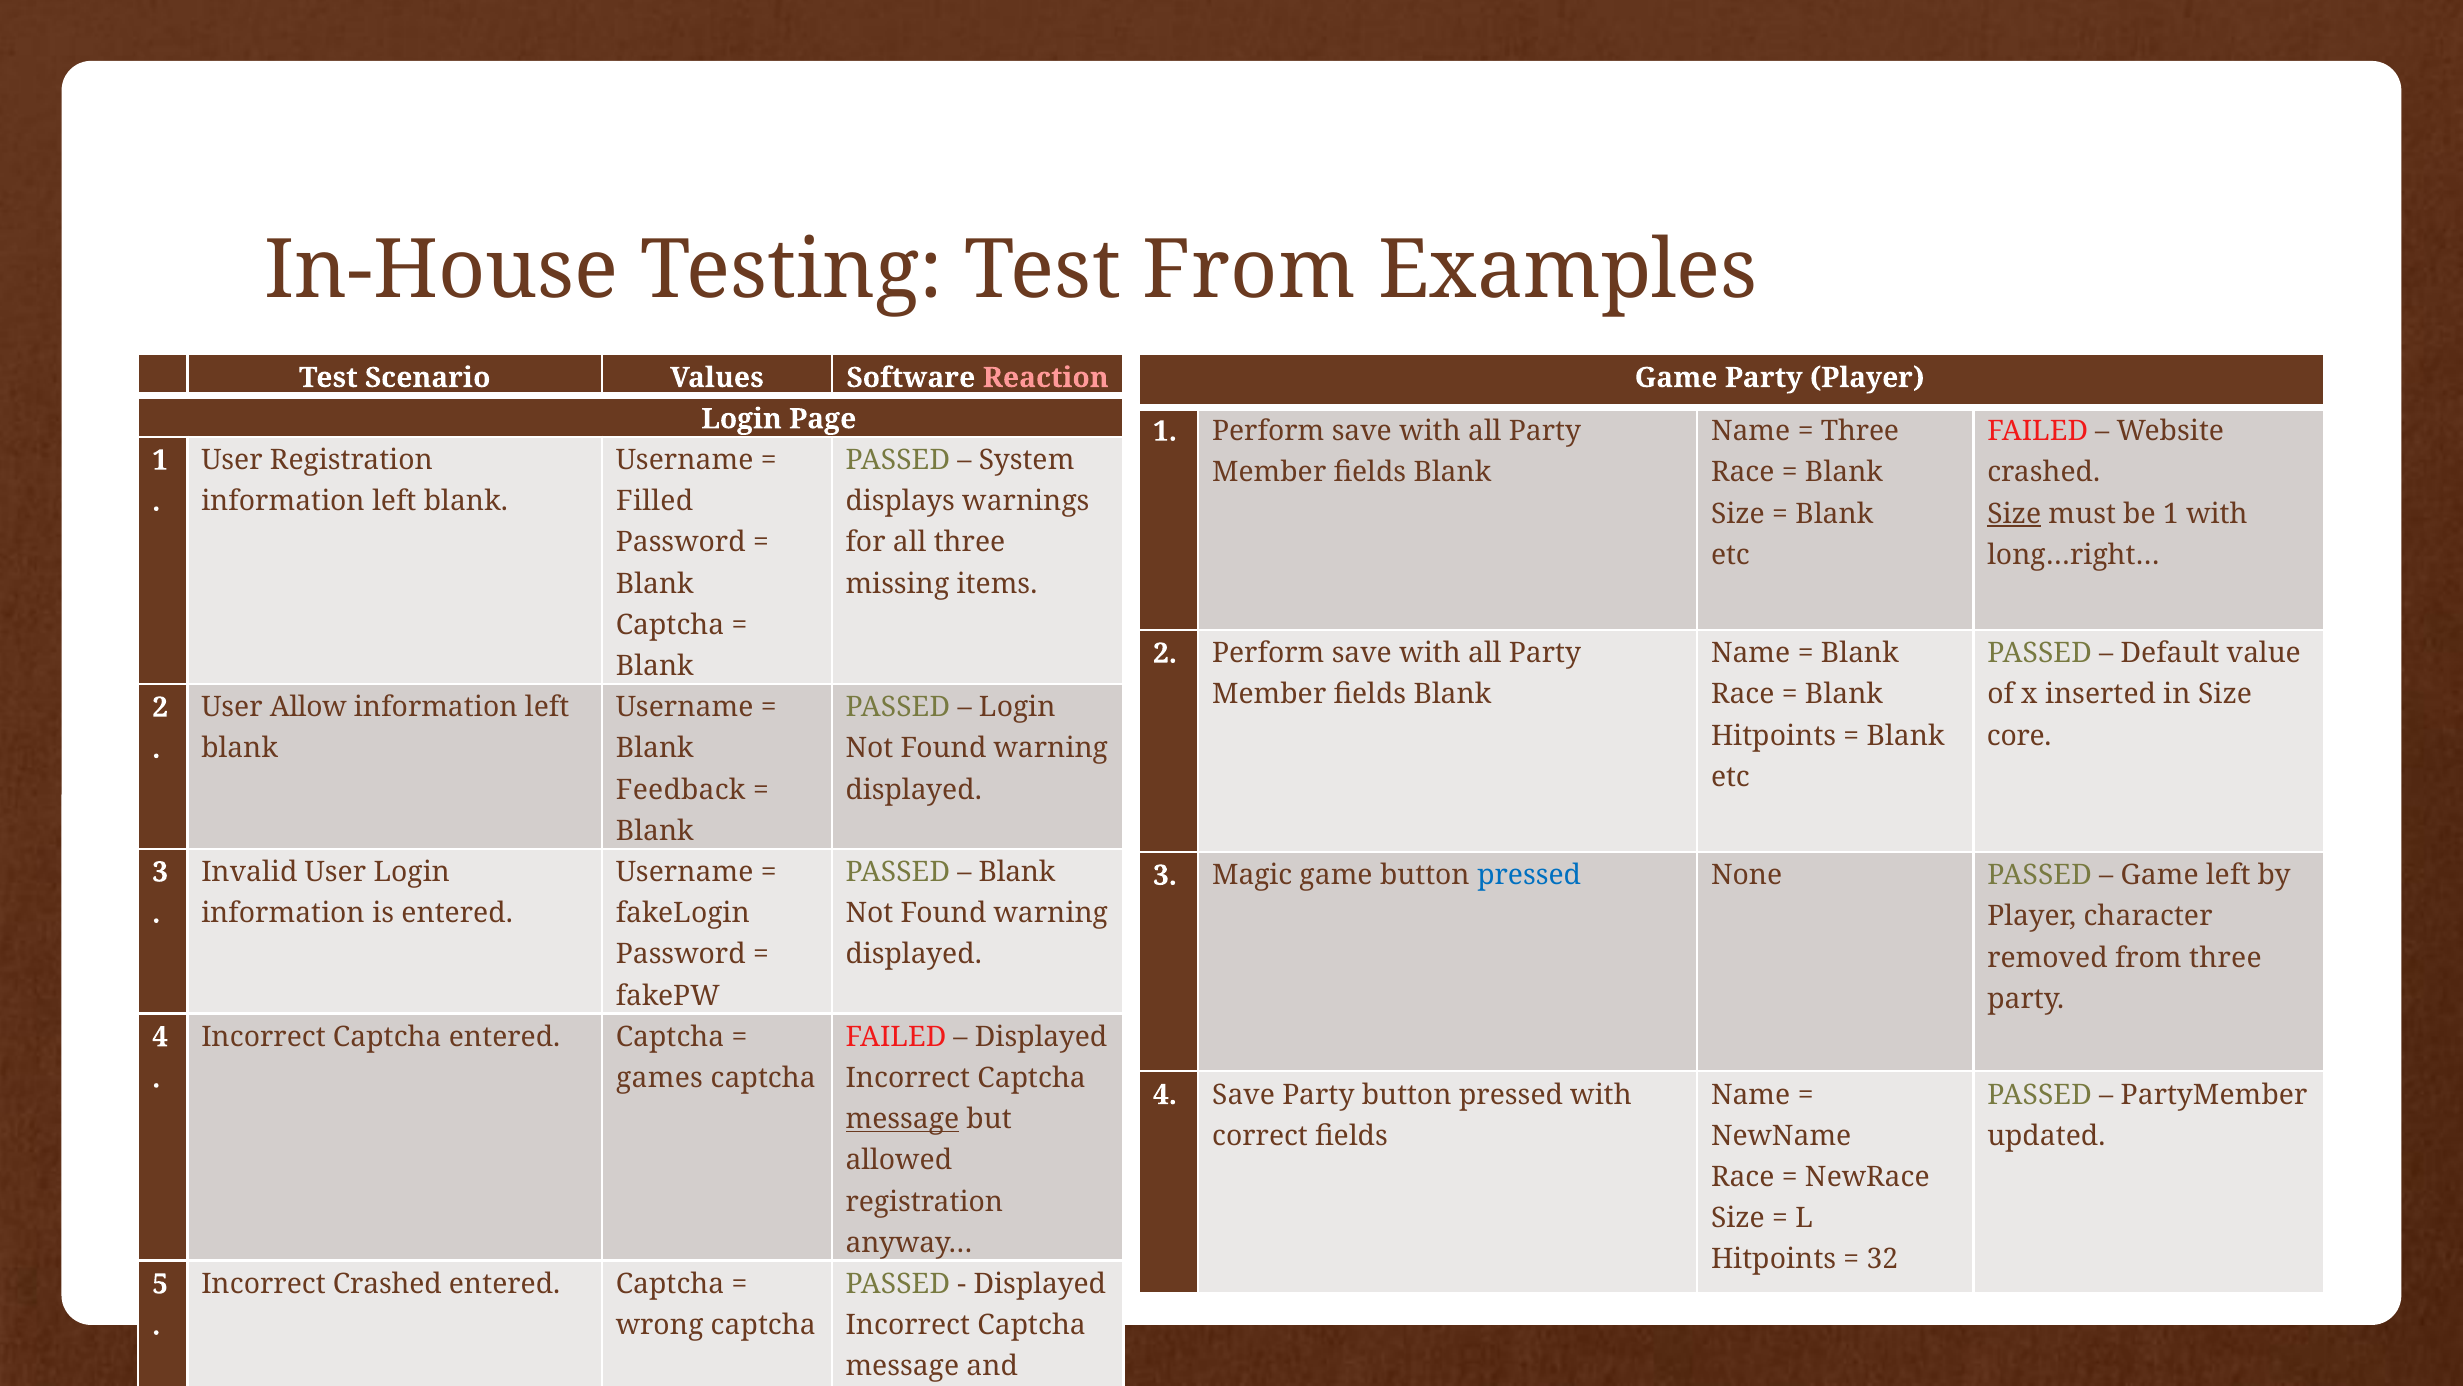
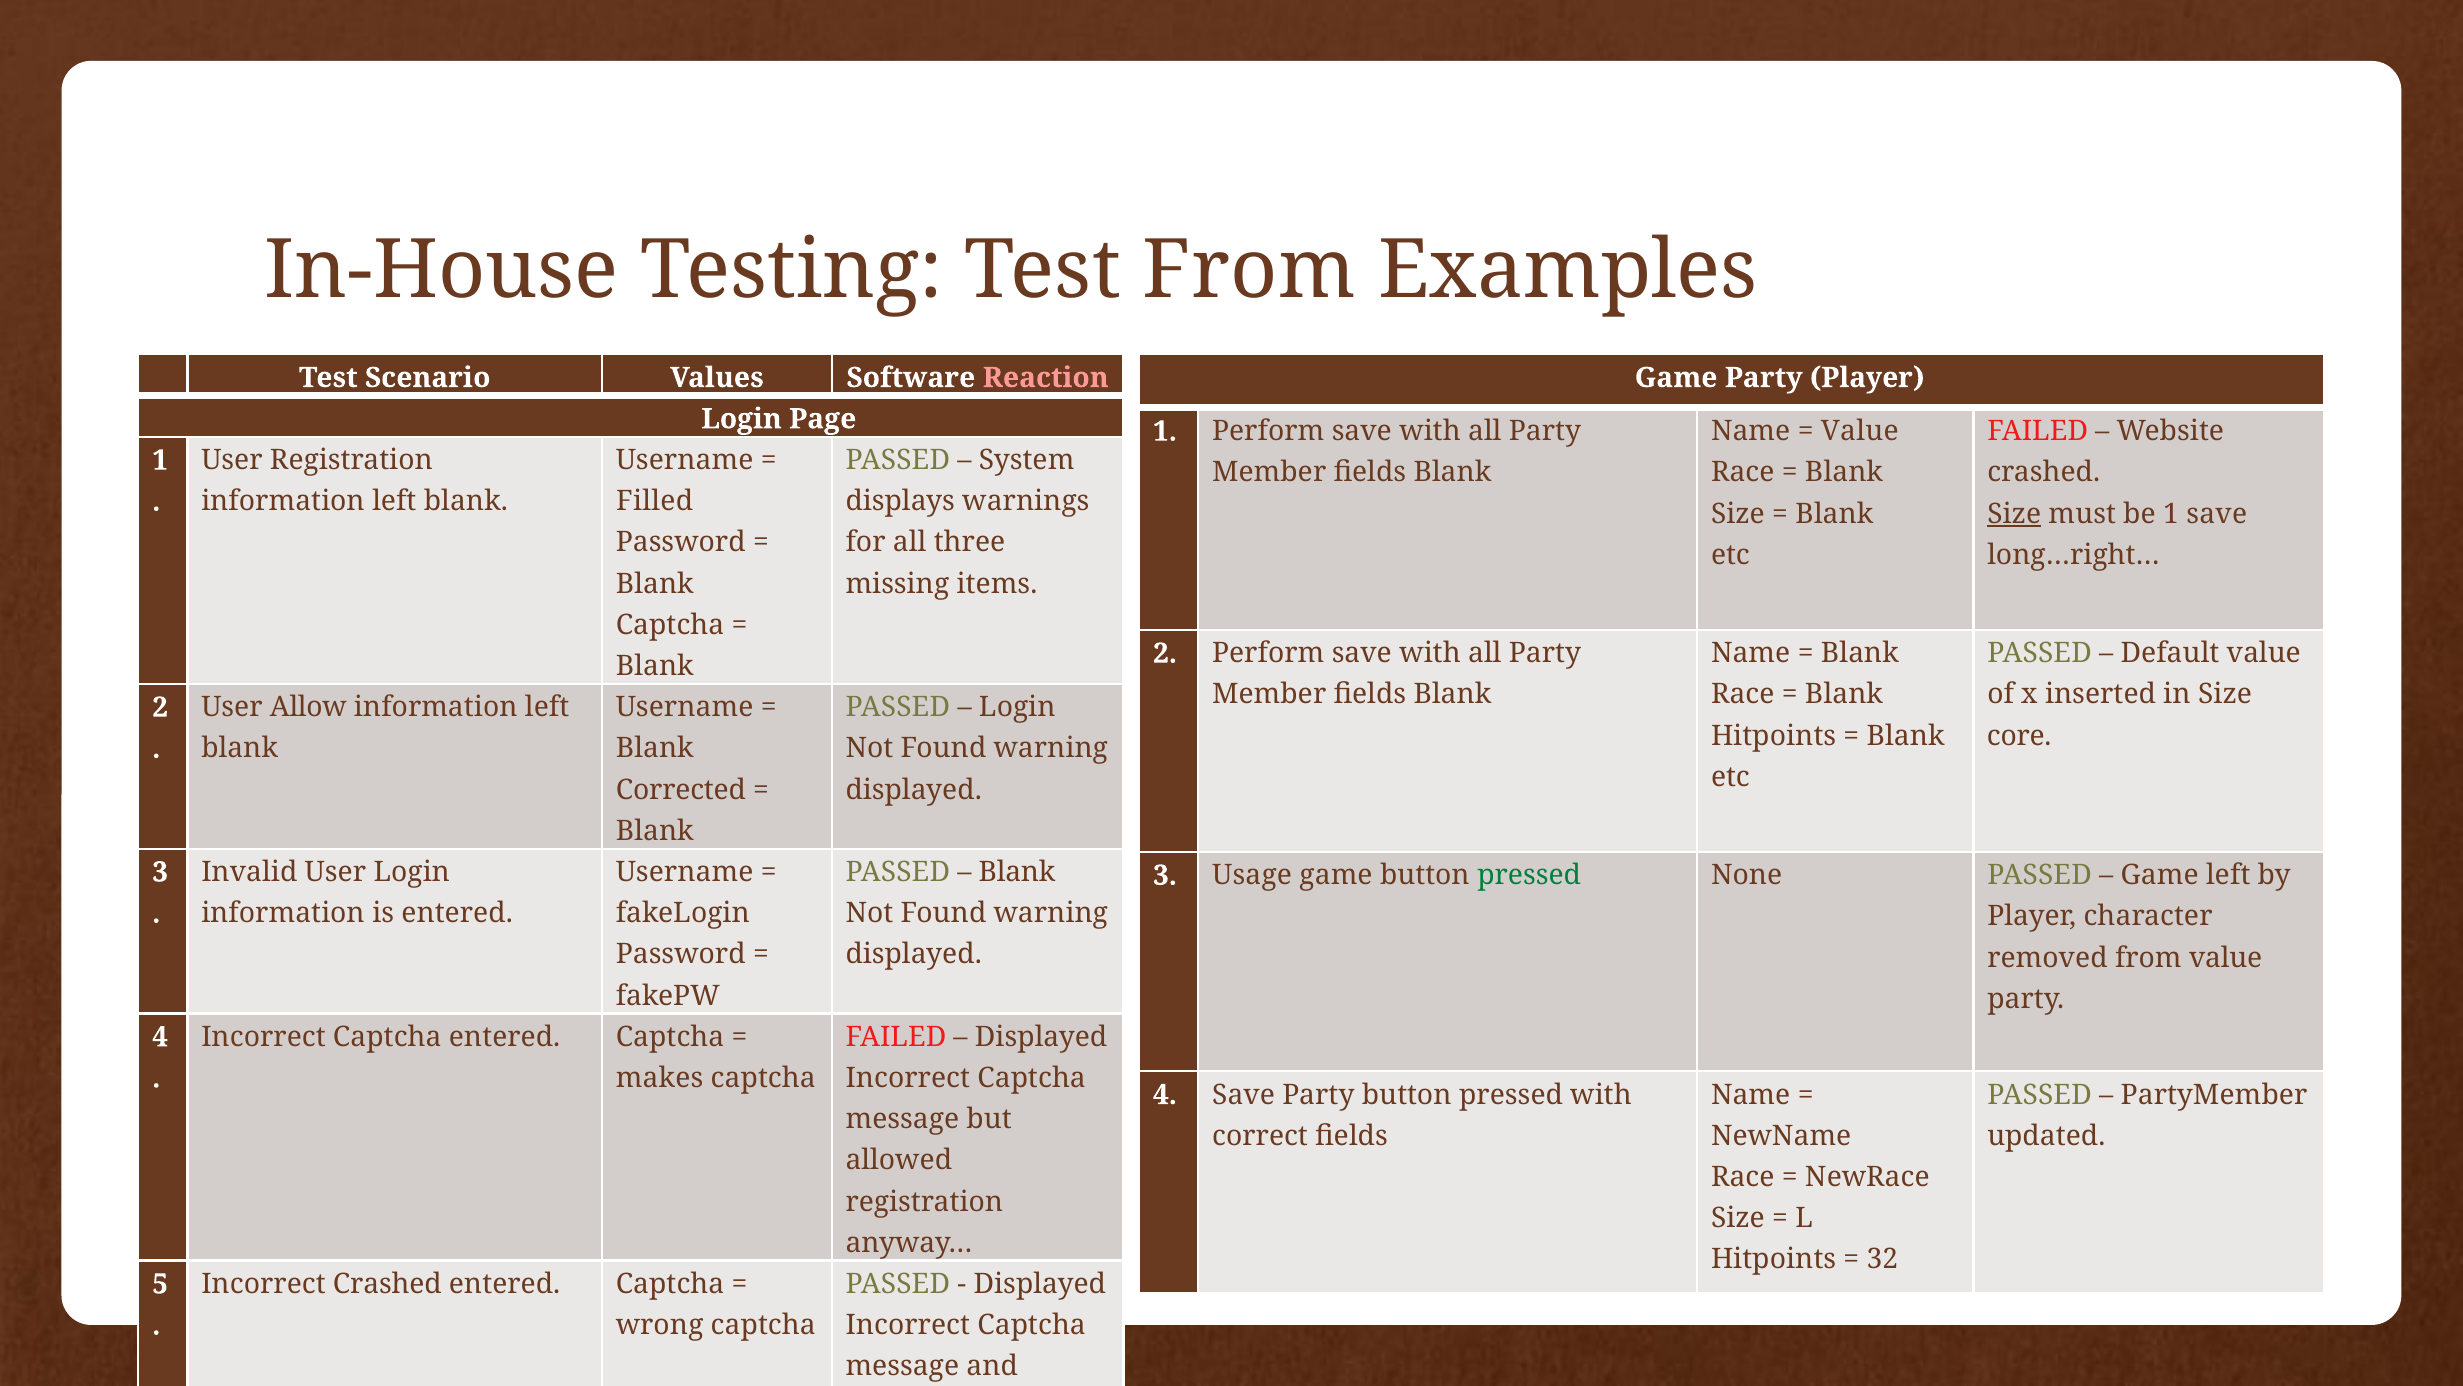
Three: Three -> Value (1860, 431)
1 with: with -> save (2217, 514)
Feedback: Feedback -> Corrected (681, 790)
Magic: Magic -> Usage (1252, 875)
pressed colour: blue -> green (1529, 875)
from three: three -> value (2226, 958)
games: games -> makes (660, 1078)
message underline: present -> none (902, 1119)
